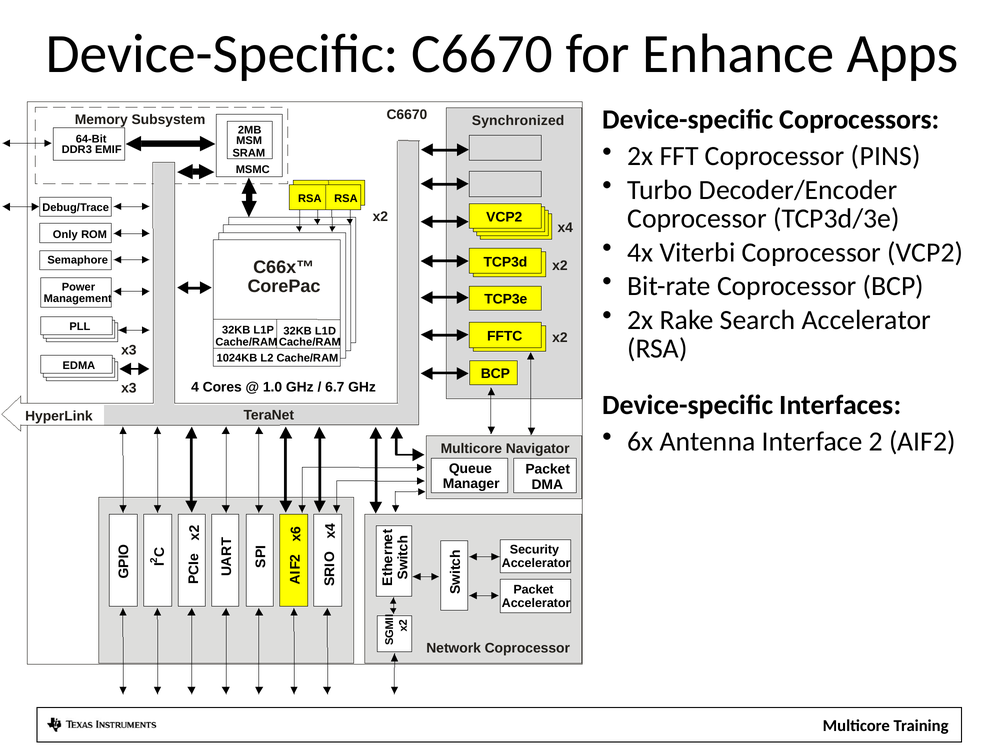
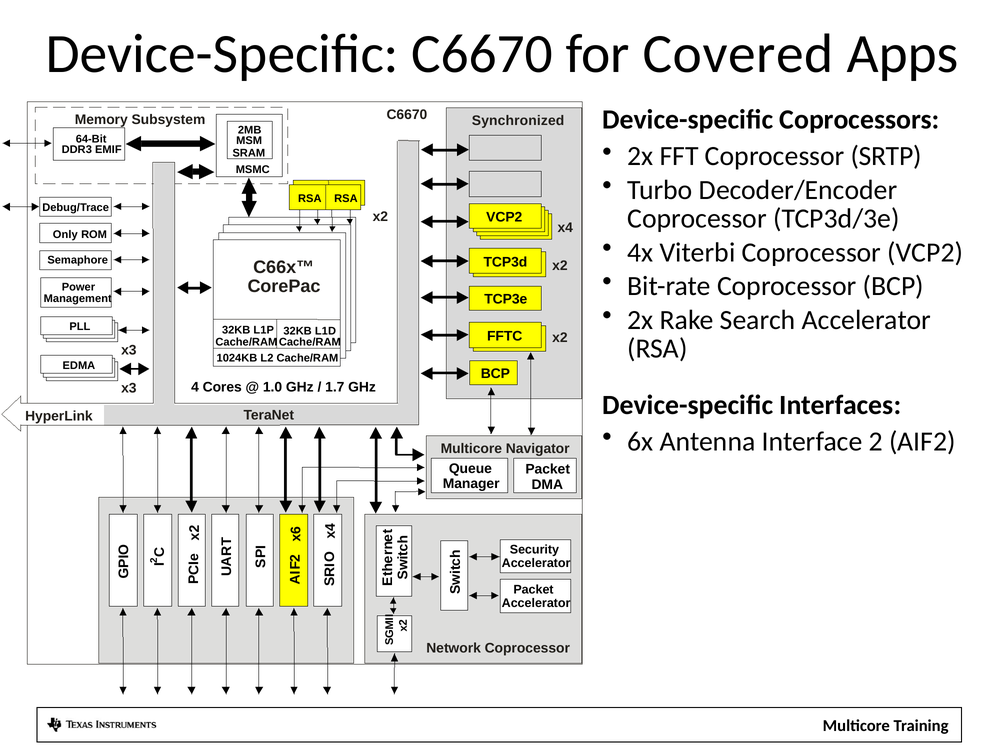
Enhance: Enhance -> Covered (738, 54)
PINS: PINS -> SRTP (886, 156)
6.7: 6.7 -> 1.7 (335, 387)
